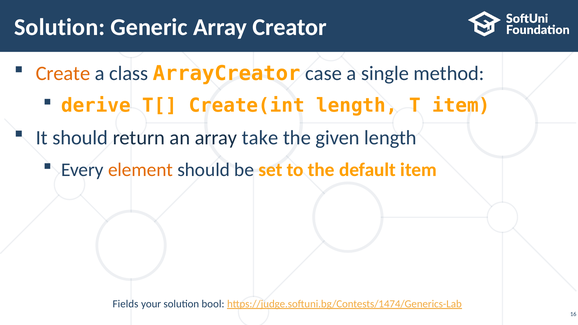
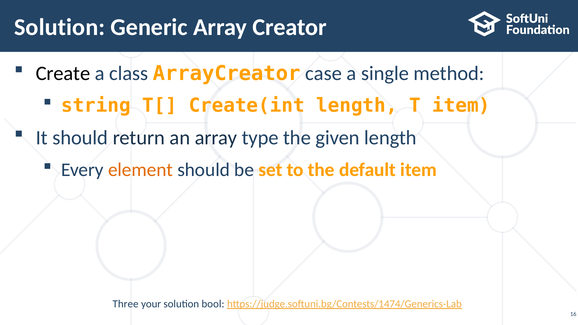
Create colour: orange -> black (63, 73)
derive: derive -> string (96, 105)
take: take -> type (260, 138)
Fields: Fields -> Three (126, 304)
